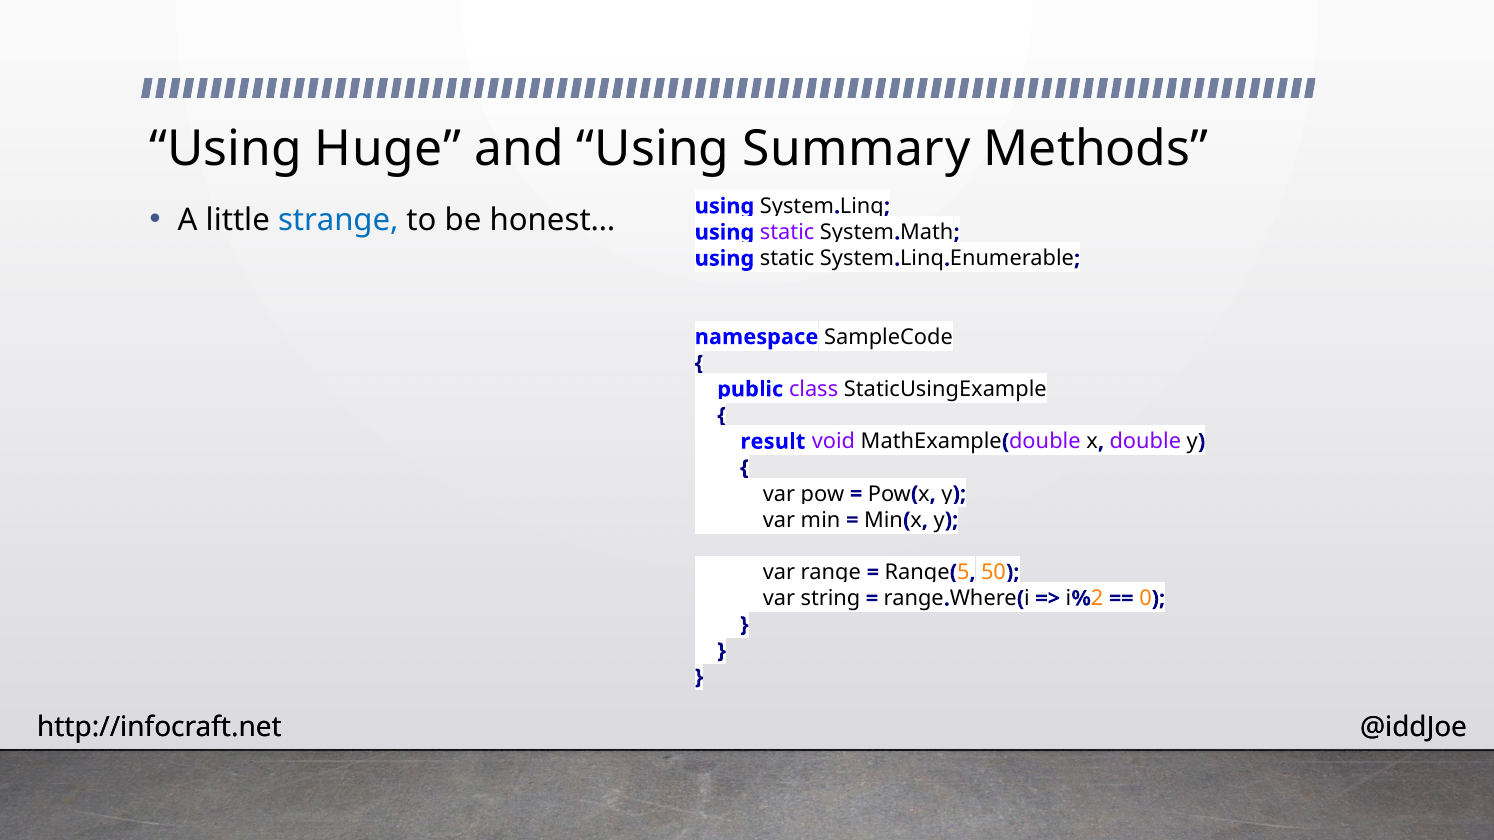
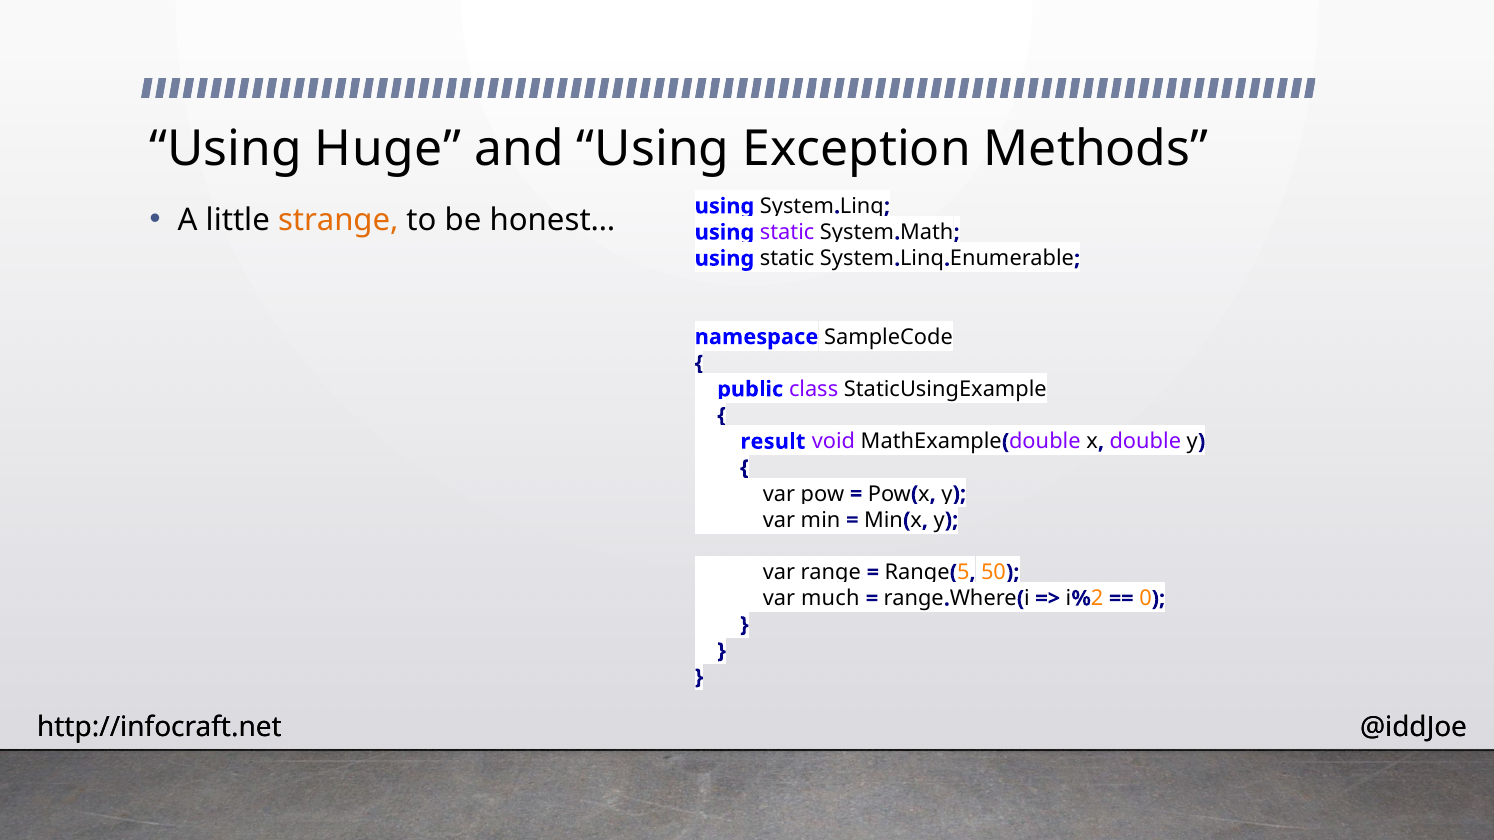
Summary: Summary -> Exception (857, 149)
strange colour: blue -> orange (338, 220)
string: string -> much (830, 599)
